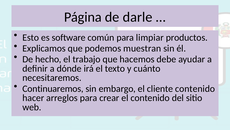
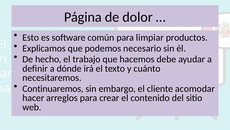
darle: darle -> dolor (138, 17)
muestran: muestran -> necesario (142, 48)
cliente contenido: contenido -> acomodar (195, 88)
